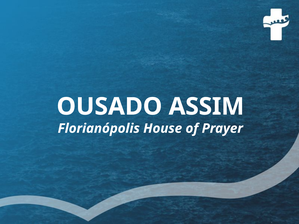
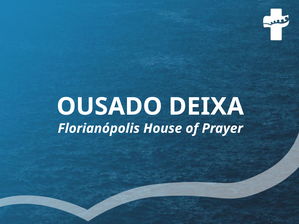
ASSIM: ASSIM -> DEIXA (206, 107)
